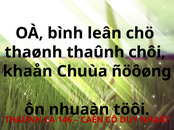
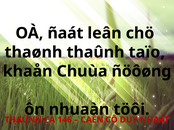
bình: bình -> ñaát (65, 33)
chôi: chôi -> taïo (147, 52)
